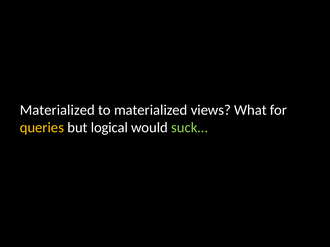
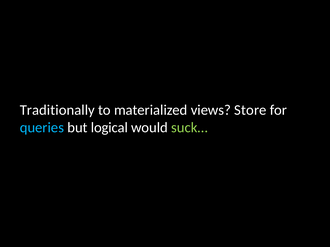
Materialized: Materialized -> Traditionally (57, 110)
What: What -> Store (250, 110)
queries colour: yellow -> light blue (42, 128)
